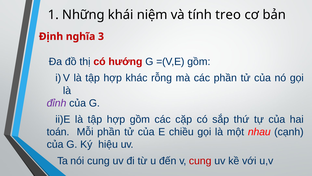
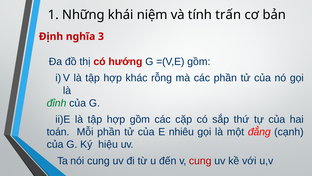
treo: treo -> trấn (228, 15)
đỉnh colour: purple -> green (57, 103)
chiều: chiều -> nhiêu (181, 132)
nhau: nhau -> đẳng (259, 132)
